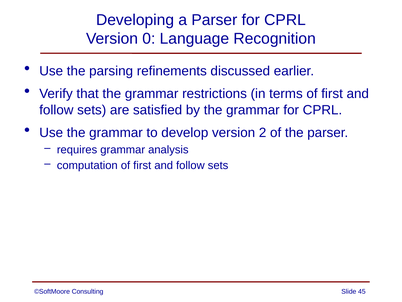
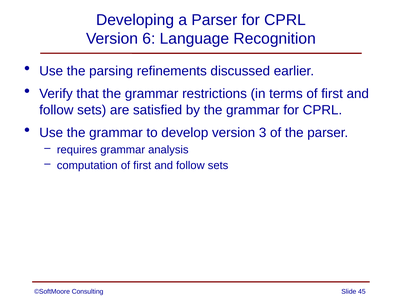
0: 0 -> 6 (149, 39)
2: 2 -> 3 (263, 133)
